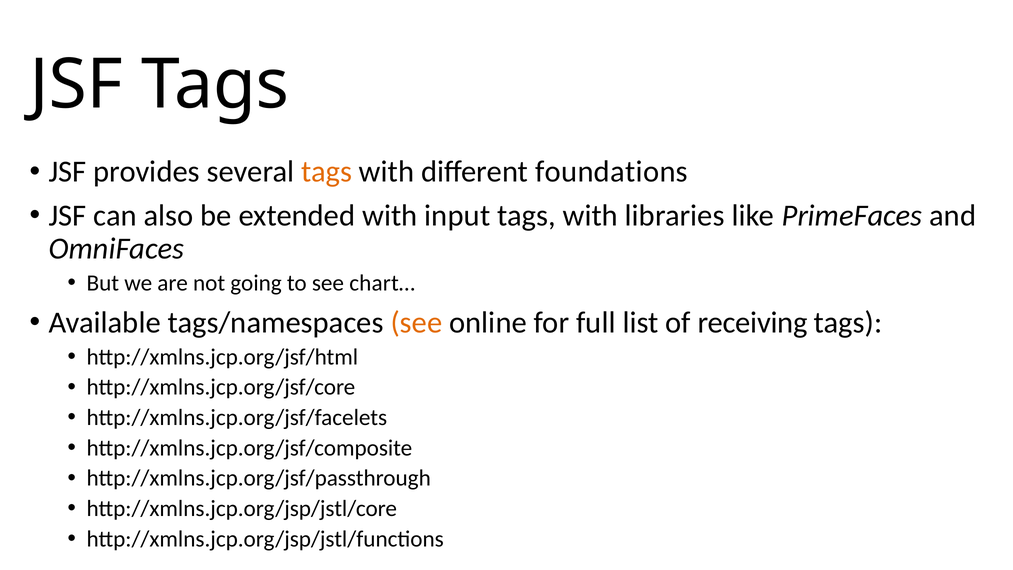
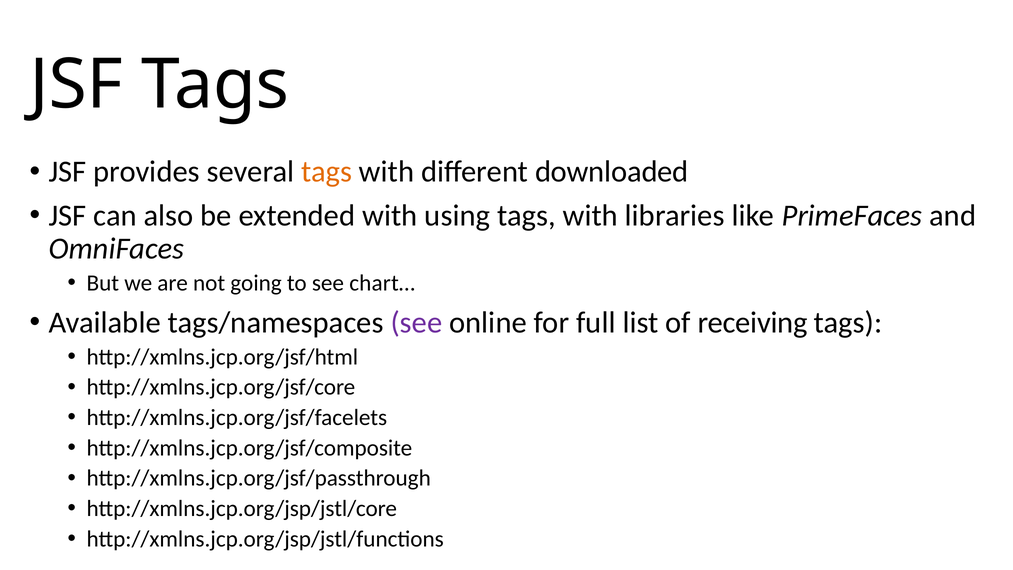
foundations: foundations -> downloaded (612, 172)
input: input -> using (457, 215)
see colour: orange -> purple (416, 322)
